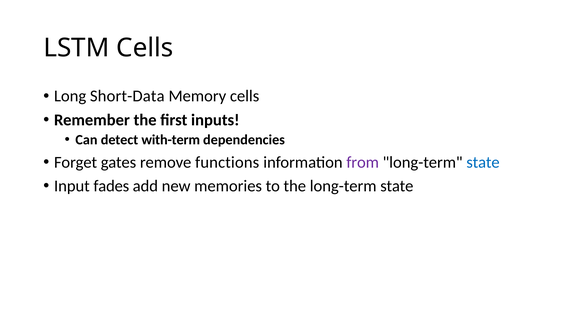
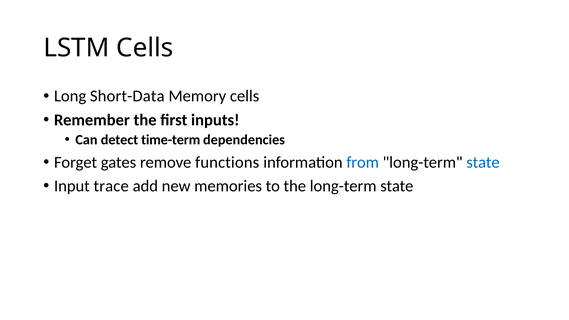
with-term: with-term -> time-term (171, 140)
from colour: purple -> blue (363, 162)
fades: fades -> trace (111, 186)
